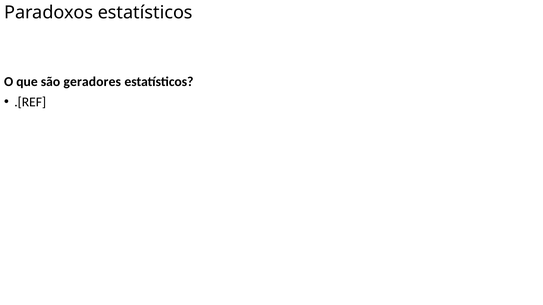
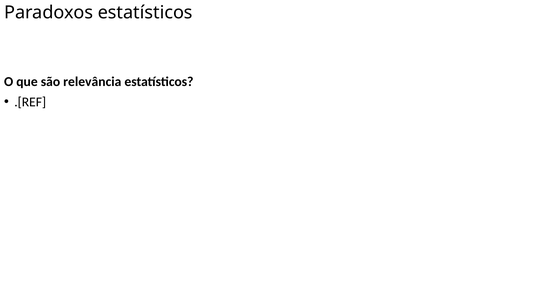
geradores: geradores -> relevância (92, 82)
